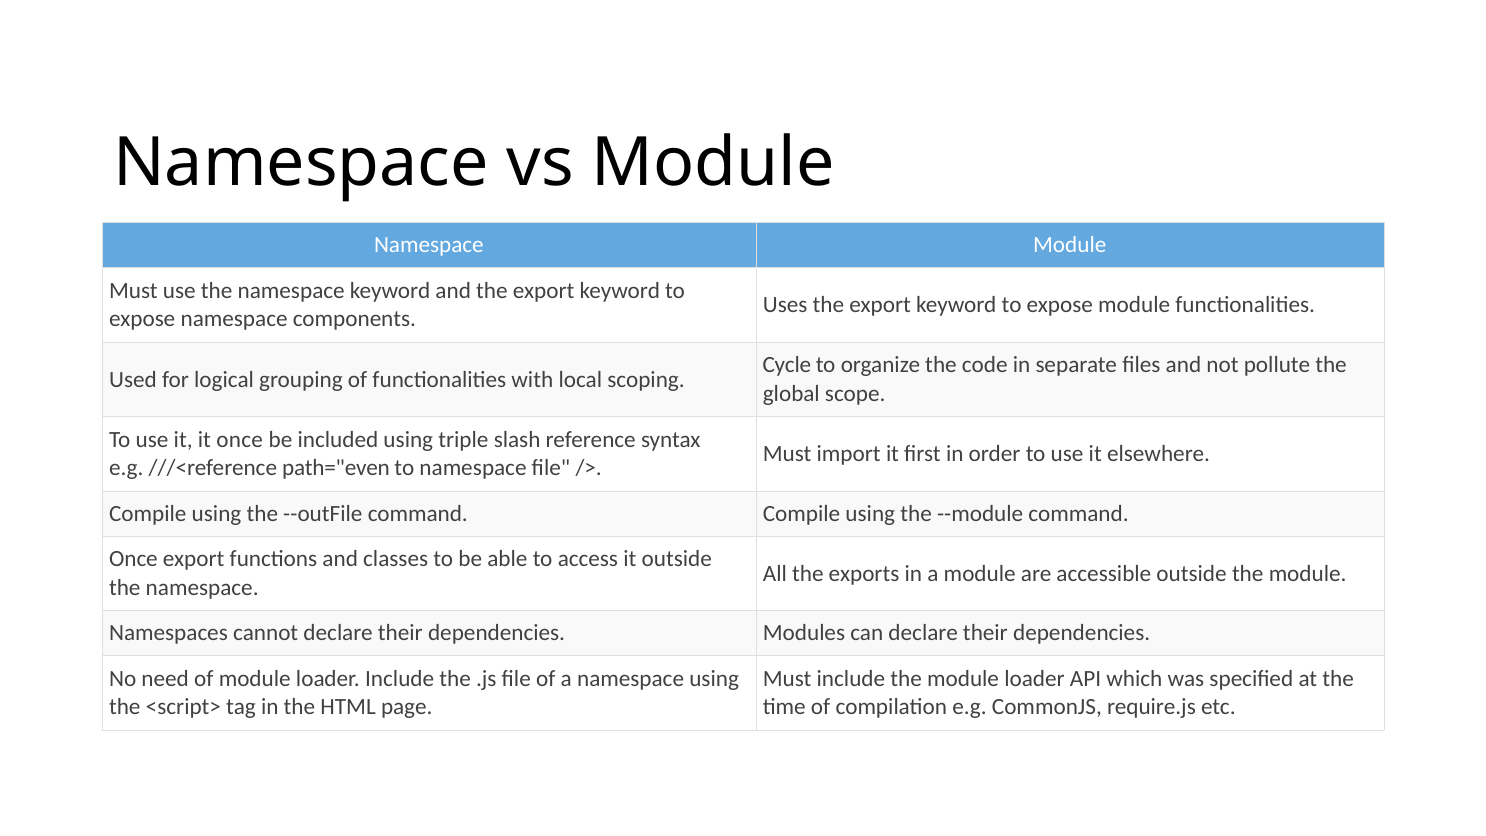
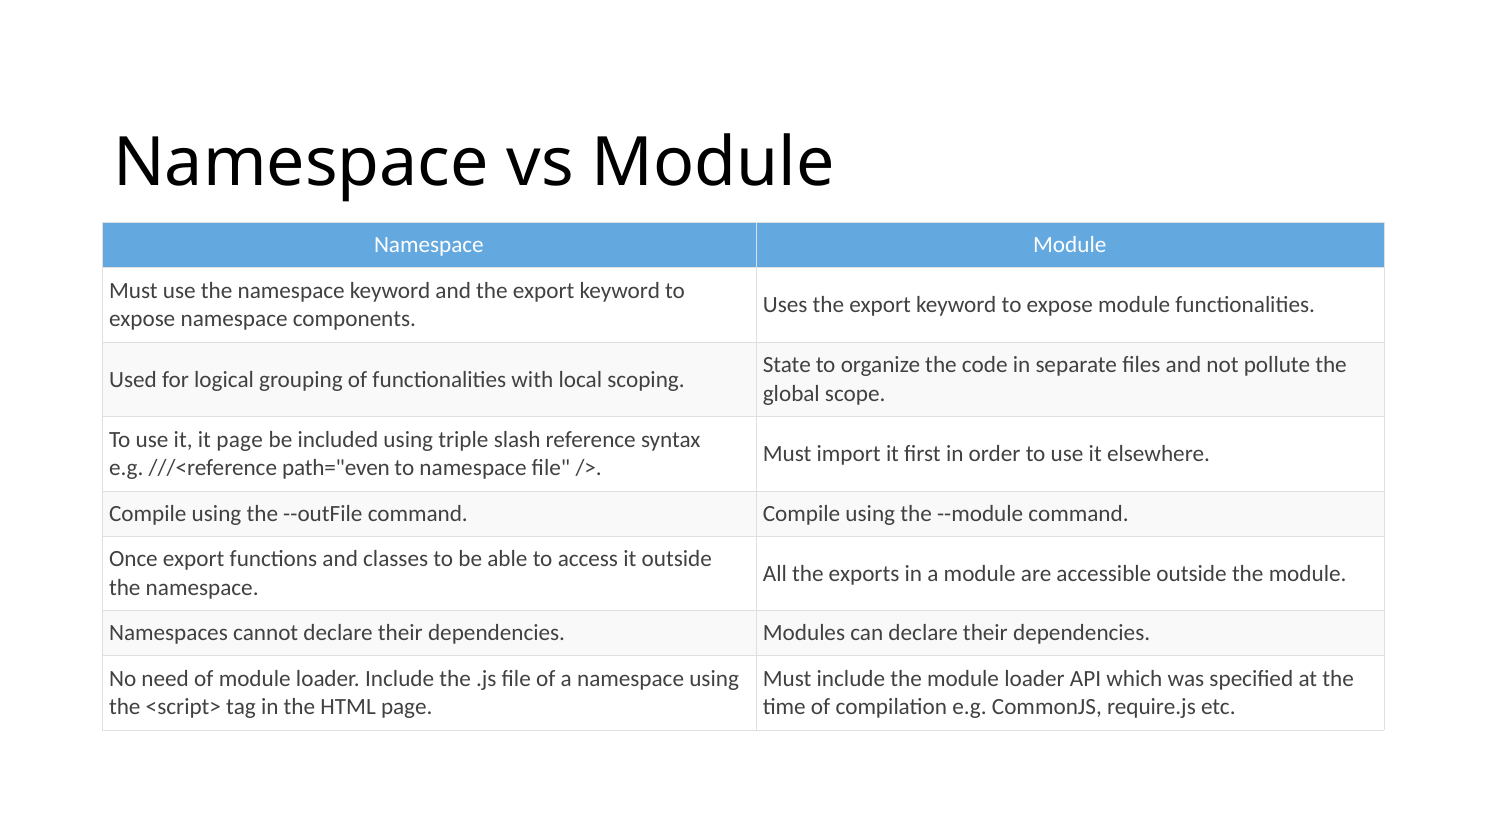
Cycle: Cycle -> State (787, 365)
it once: once -> page (240, 440)
